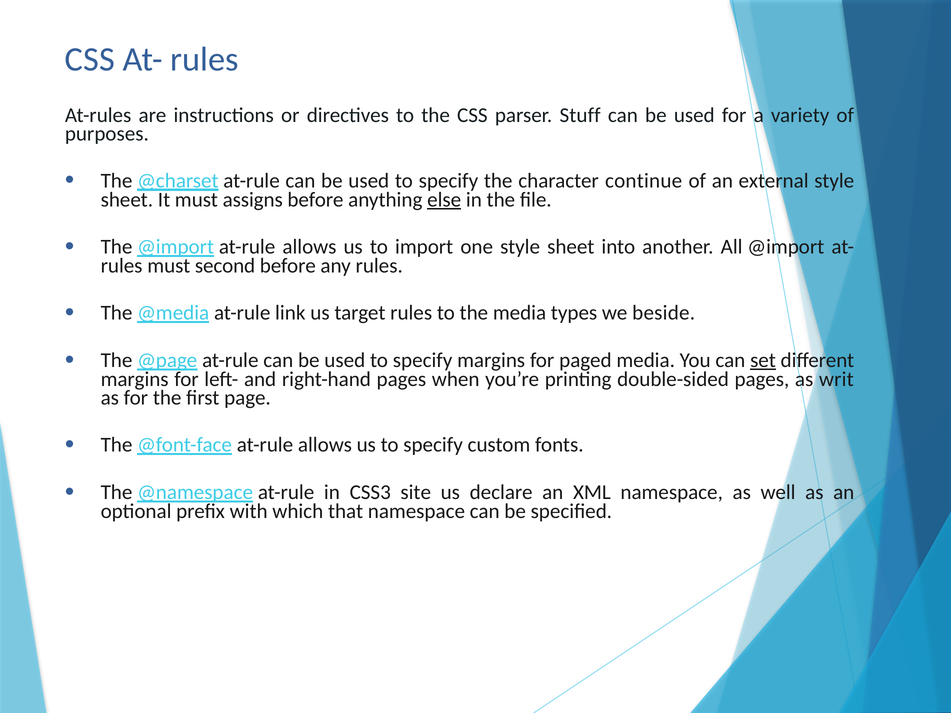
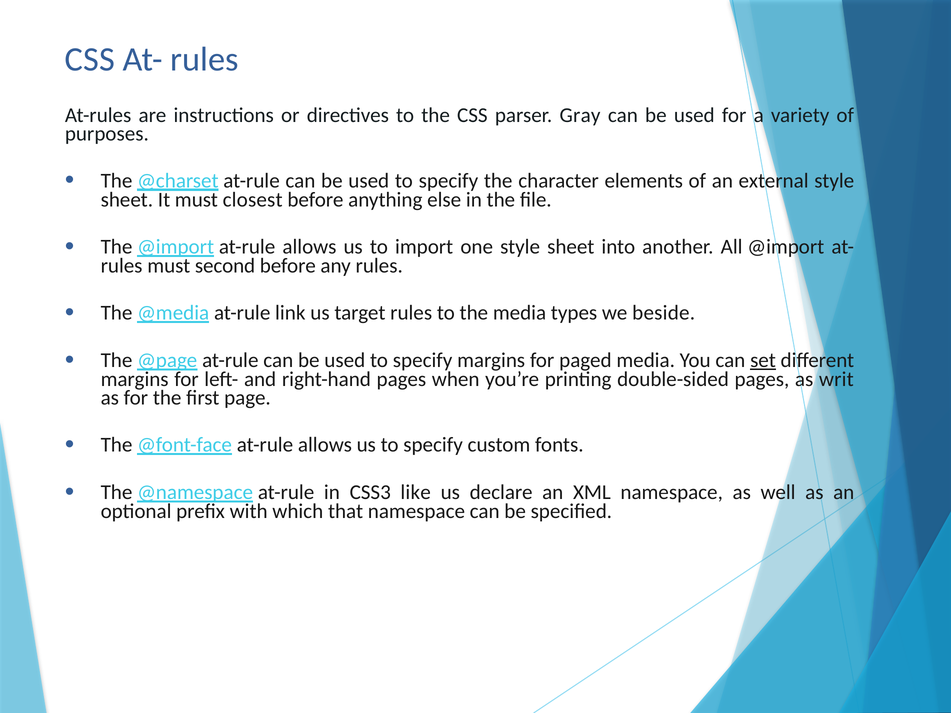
Stuff: Stuff -> Gray (580, 115)
continue: continue -> elements (644, 181)
assigns: assigns -> closest (253, 200)
else underline: present -> none (444, 200)
site: site -> like (416, 492)
